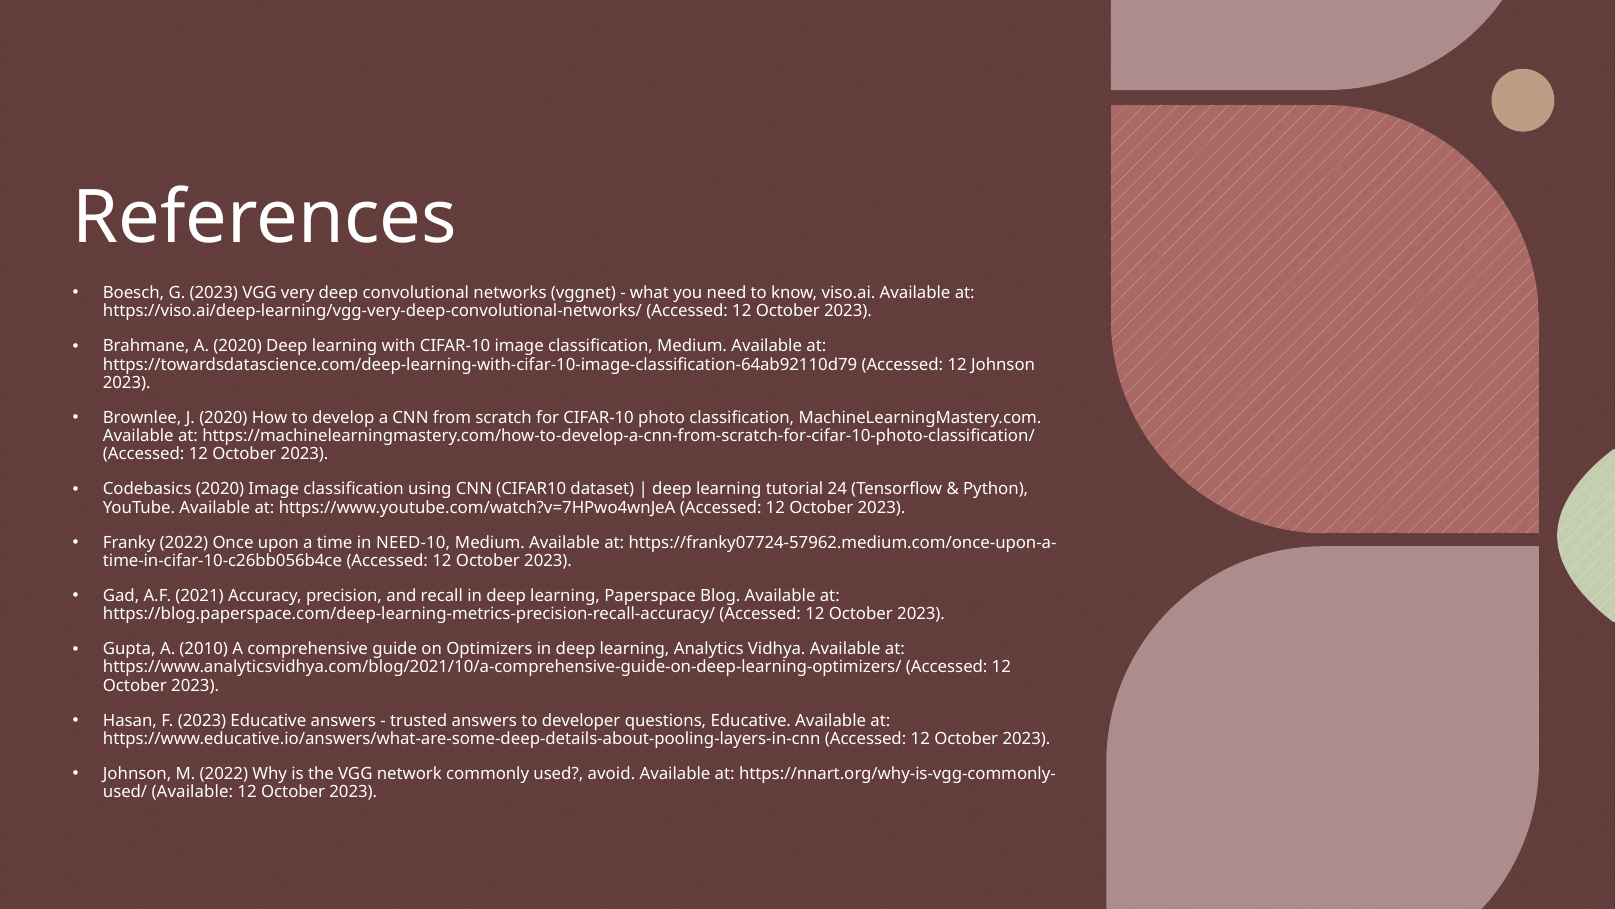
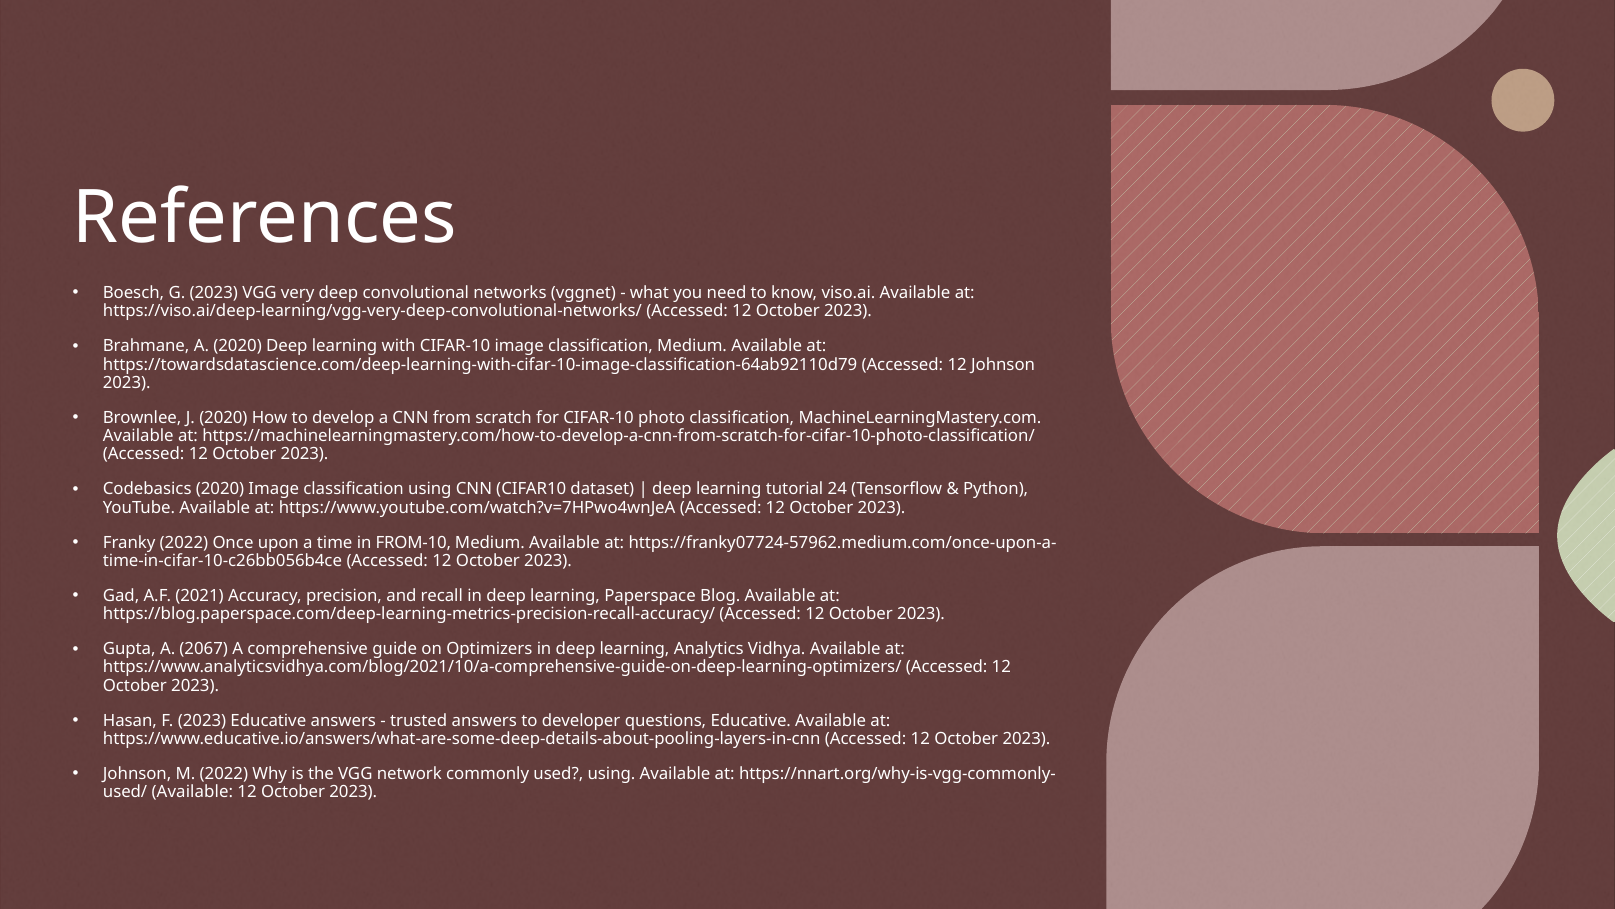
NEED-10: NEED-10 -> FROM-10 (413, 542)
2010: 2010 -> 2067 (204, 649)
used avoid: avoid -> using (612, 774)
